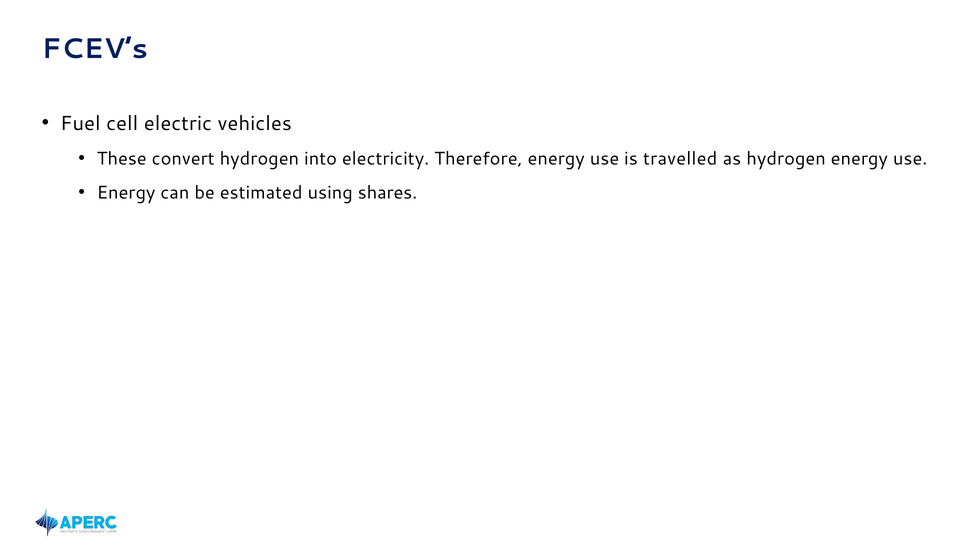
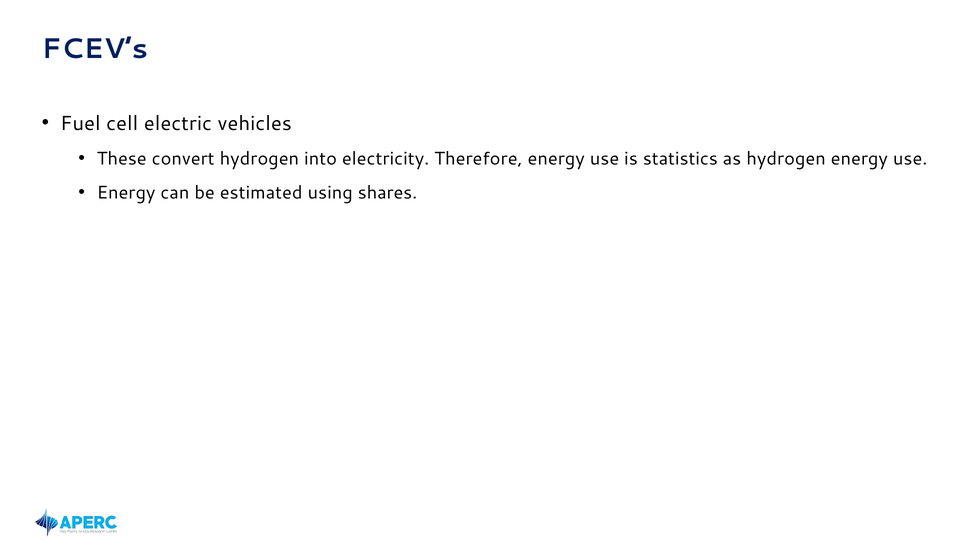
travelled: travelled -> statistics (680, 159)
